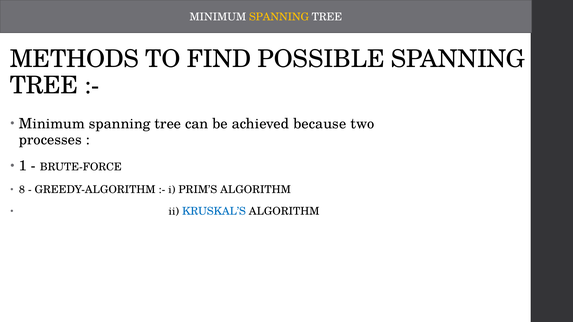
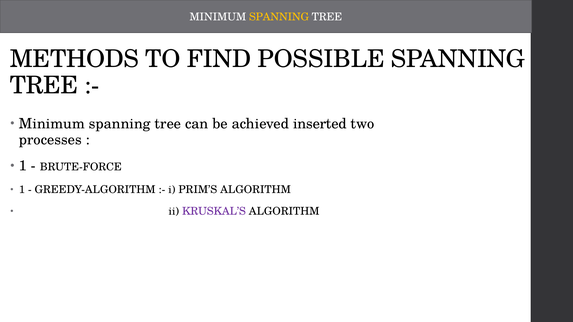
because: because -> inserted (320, 124)
8: 8 -> 1 (22, 190)
KRUSKAL’S colour: blue -> purple (214, 212)
